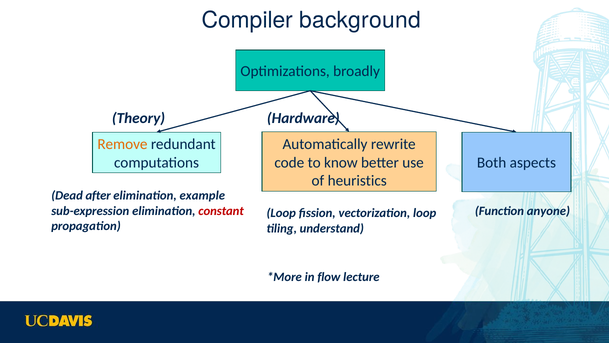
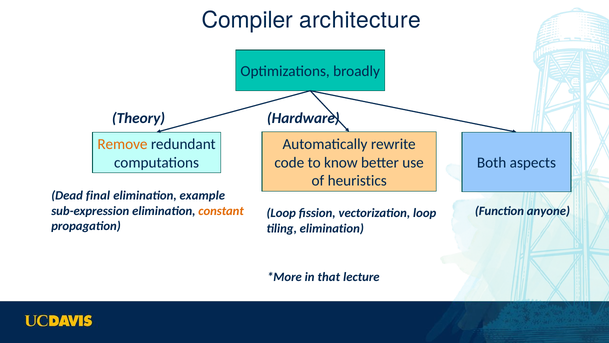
background: background -> architecture (360, 20)
after: after -> final (98, 195)
constant colour: red -> orange (221, 211)
tiling understand: understand -> elimination (332, 228)
flow: flow -> that (329, 277)
